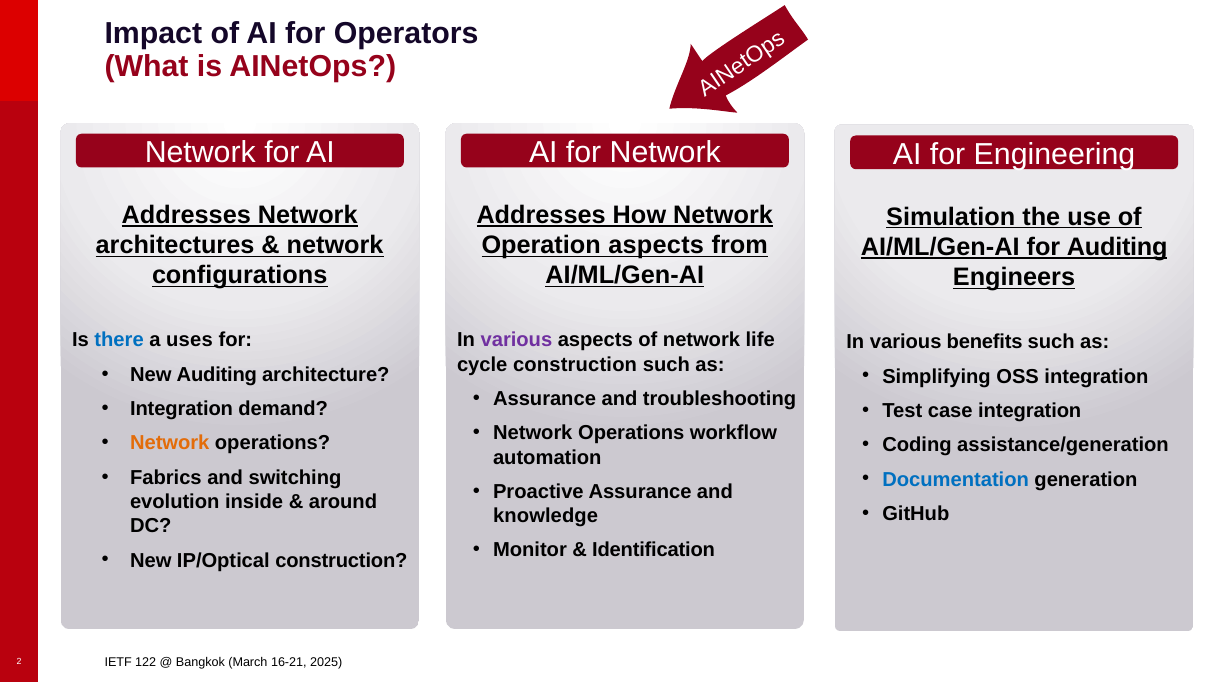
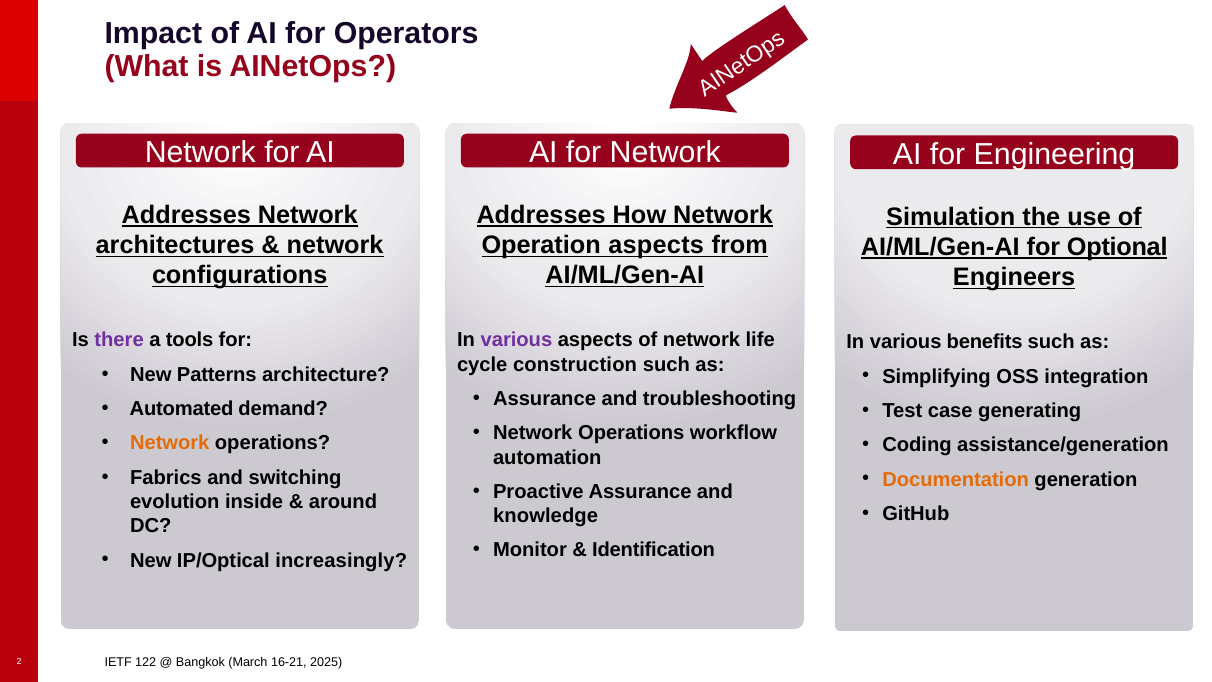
for Auditing: Auditing -> Optional (1117, 247)
there colour: blue -> purple (119, 340)
uses: uses -> tools (190, 340)
New Auditing: Auditing -> Patterns (217, 374)
Integration: Integration -> Automated (182, 409)
case integration: integration -> generating (1030, 411)
Documentation colour: blue -> orange (956, 479)
IP/Optical construction: construction -> increasingly (341, 560)
